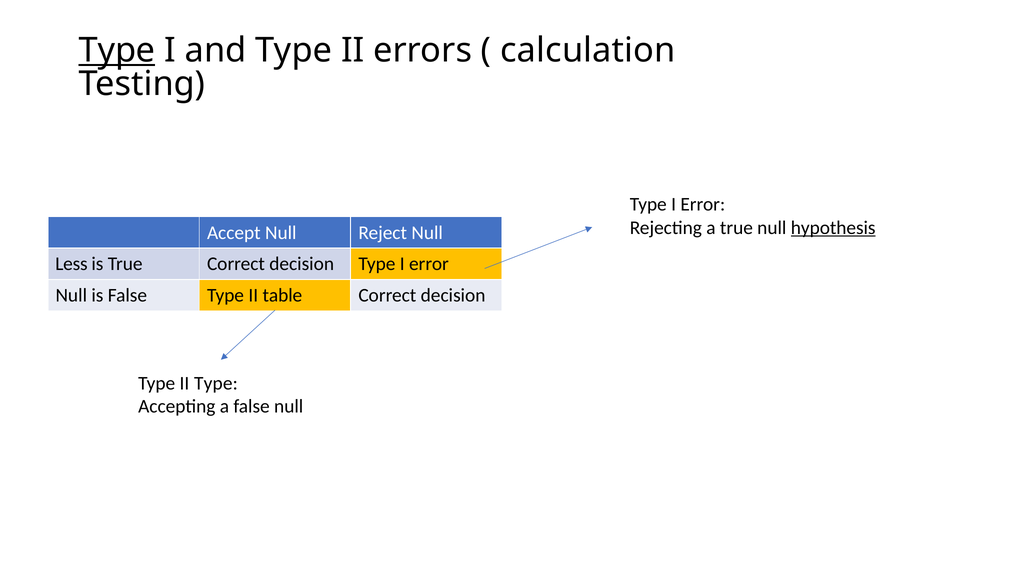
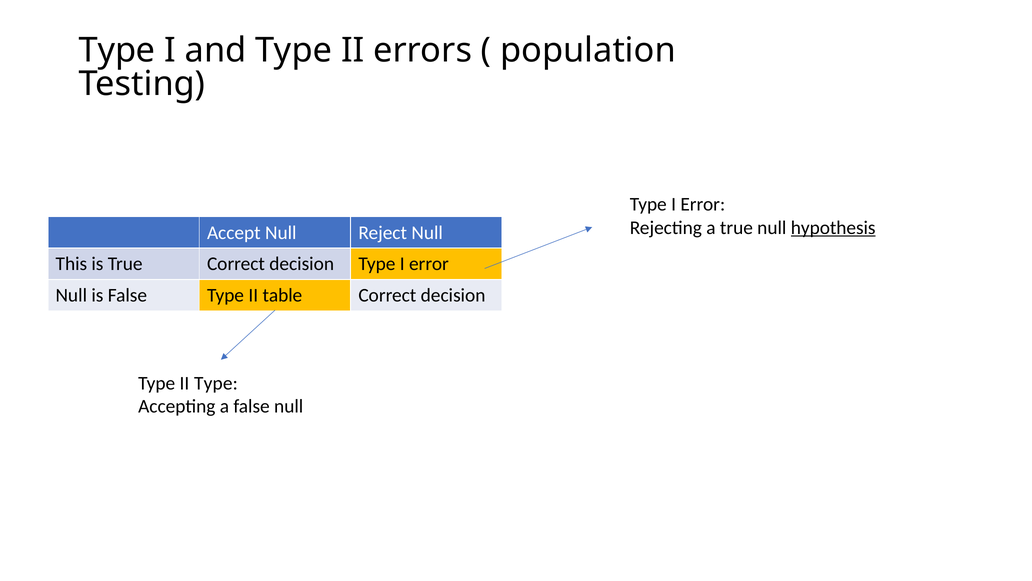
Type underline: present -> none (117, 50)
calculation: calculation -> population (588, 50)
Less: Less -> This (71, 264)
